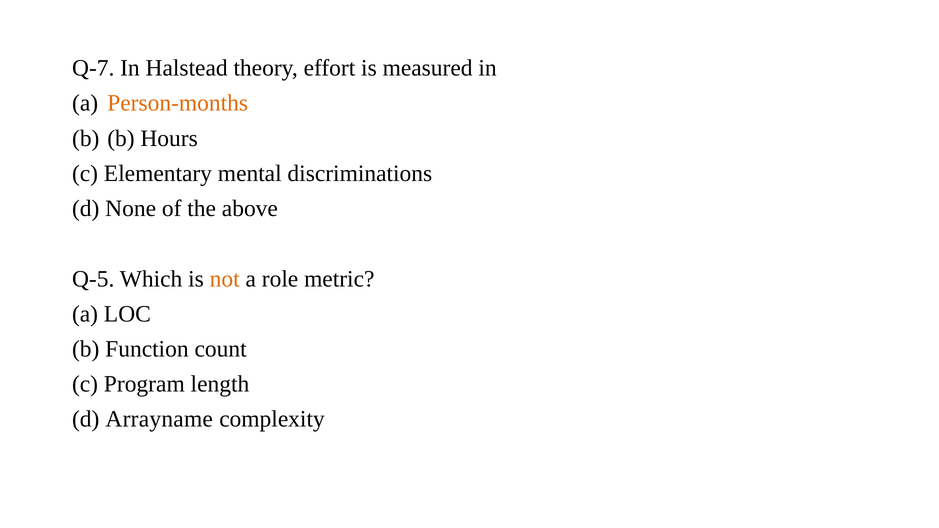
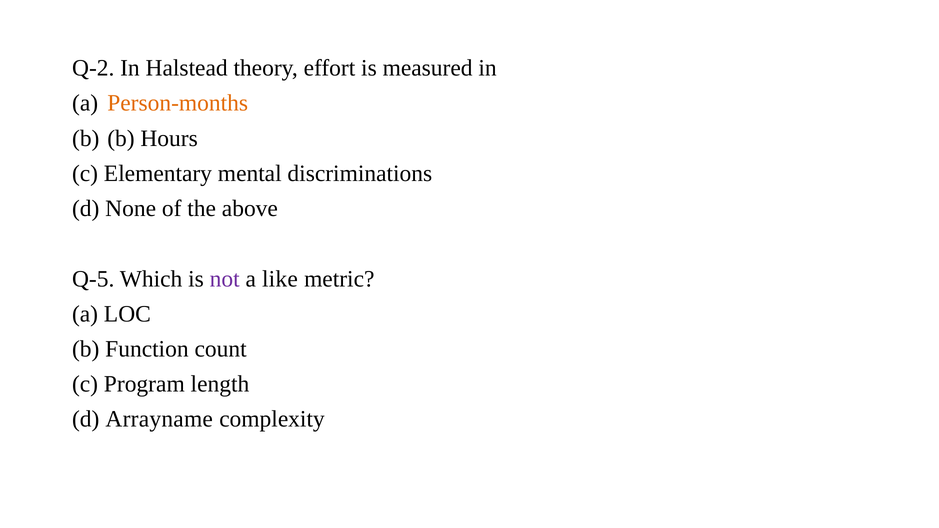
Q-7: Q-7 -> Q-2 (93, 68)
not colour: orange -> purple (225, 279)
role: role -> like (280, 279)
